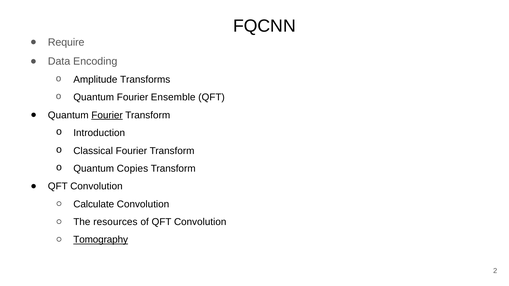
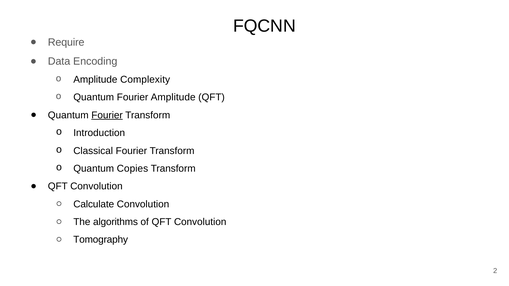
Transforms: Transforms -> Complexity (145, 80)
Fourier Ensemble: Ensemble -> Amplitude (173, 97)
resources: resources -> algorithms (115, 222)
Tomography underline: present -> none (101, 240)
